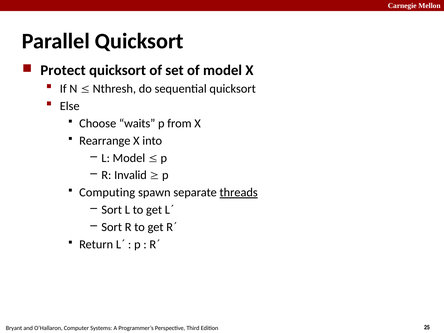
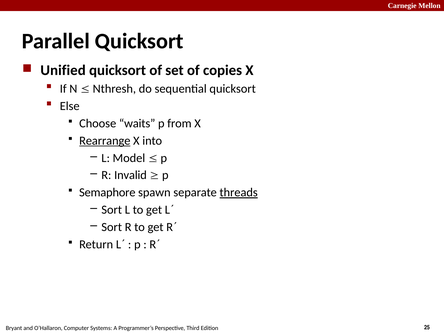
Protect: Protect -> Unified (63, 70)
of model: model -> copies (223, 70)
Rearrange underline: none -> present (105, 141)
Computing: Computing -> Semaphore (107, 192)
